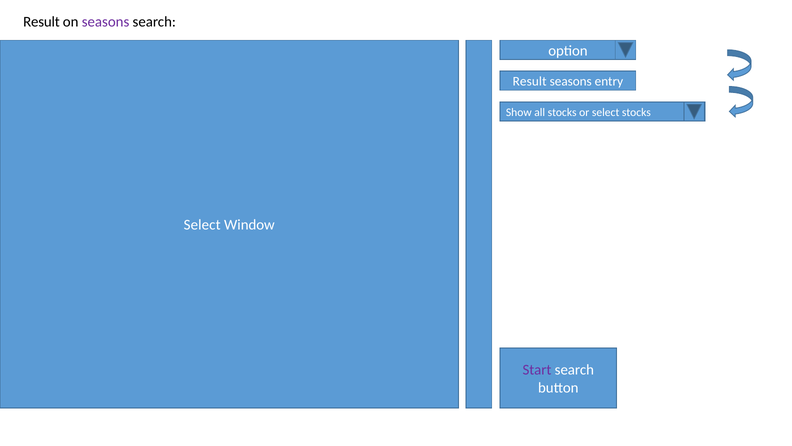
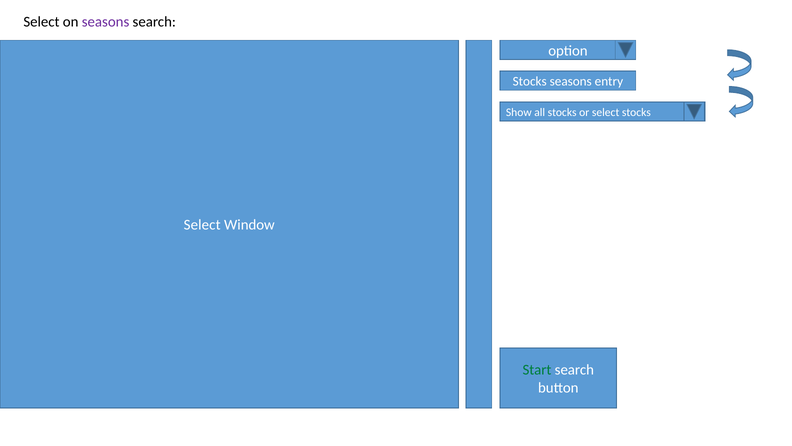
Result: Result -> Select (41, 22)
Result: Result -> Stocks (530, 82)
Start colour: purple -> green (537, 370)
